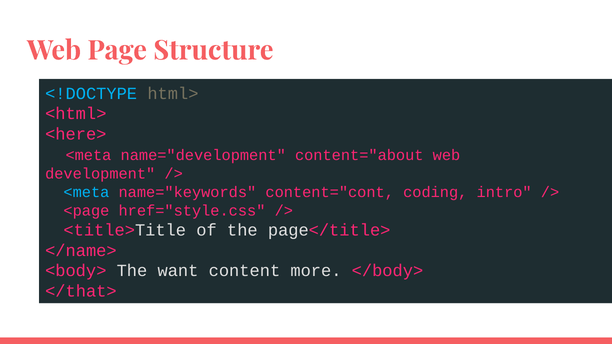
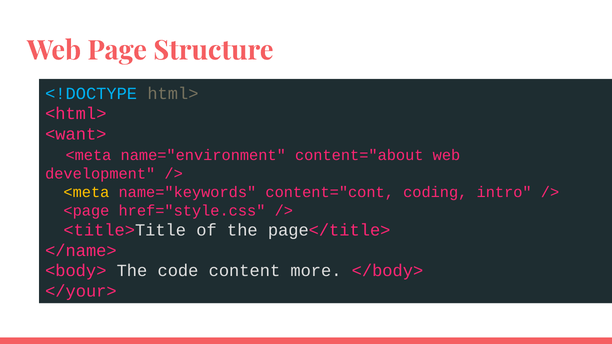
<here>: <here> -> <want> (76, 134)
name="development: name="development -> name="environment (203, 155)
<meta colour: light blue -> yellow (86, 192)
want: want -> code (178, 271)
</that>: </that> -> </your> (81, 291)
